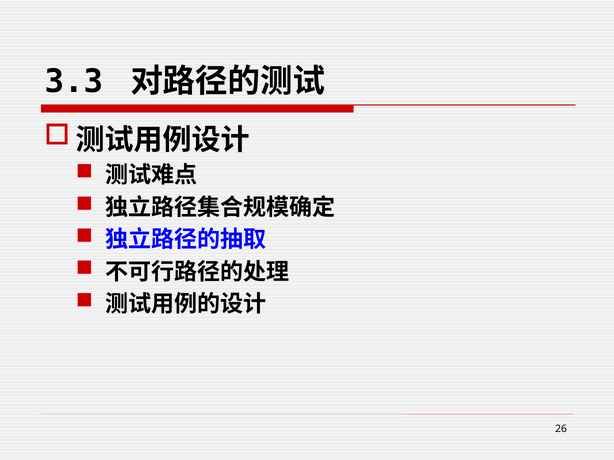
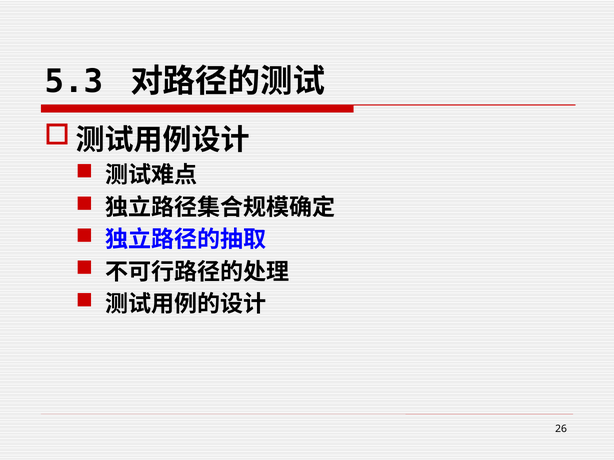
3.3: 3.3 -> 5.3 (74, 82)
